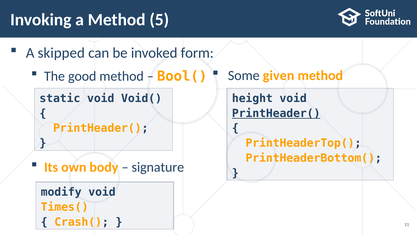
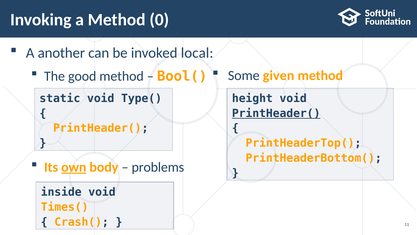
5: 5 -> 0 (159, 20)
skipped: skipped -> another (61, 53)
form: form -> local (197, 53)
Void(: Void( -> Type( (142, 98)
own underline: none -> present (74, 167)
signature: signature -> problems (158, 167)
modify: modify -> inside (61, 192)
